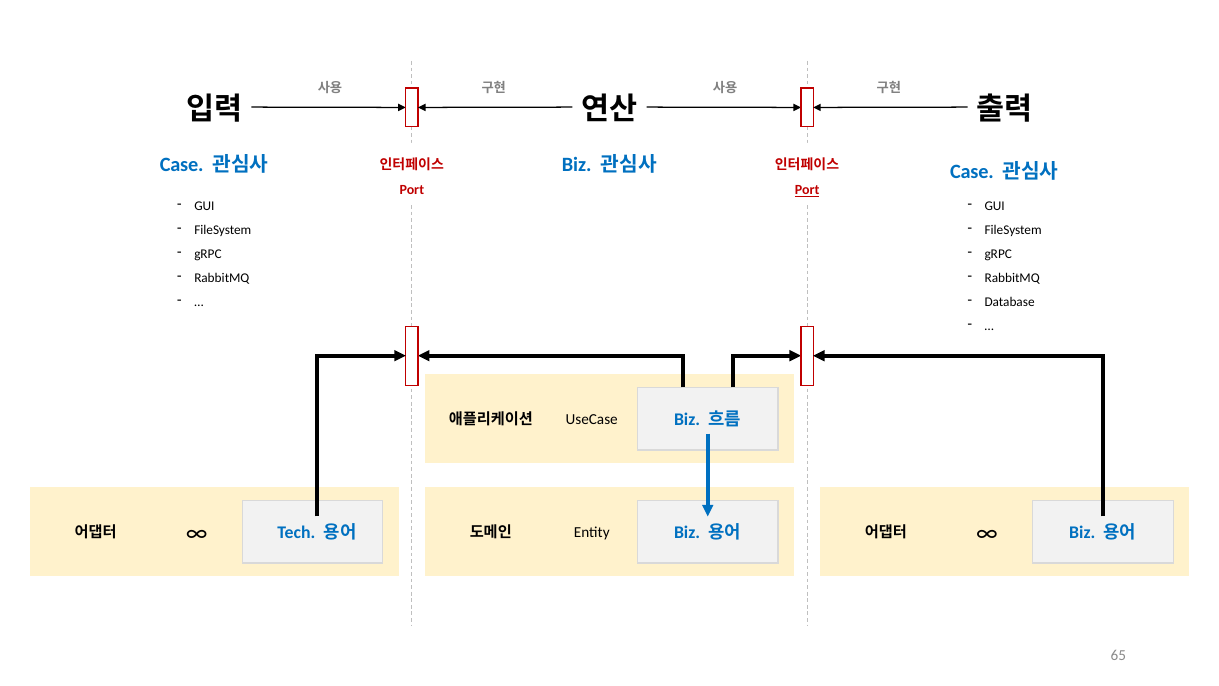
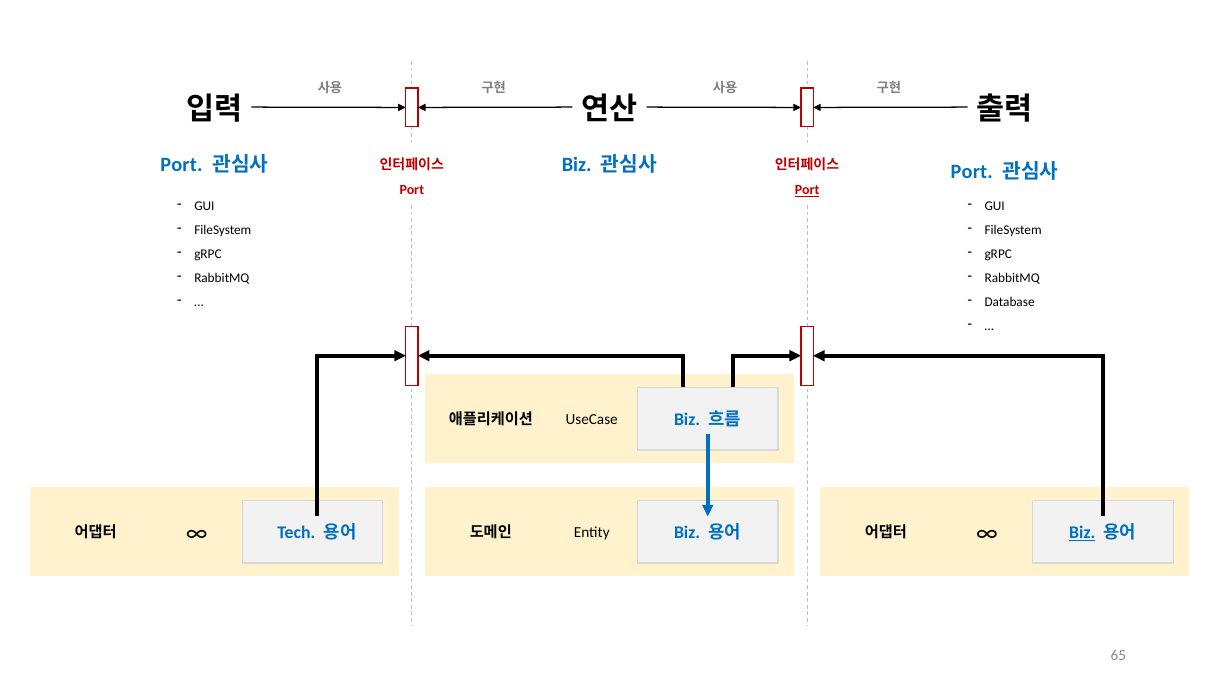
Case: Case -> Port (181, 165)
Case: Case -> Port (972, 172)
Biz underline: none -> present (1082, 532)
